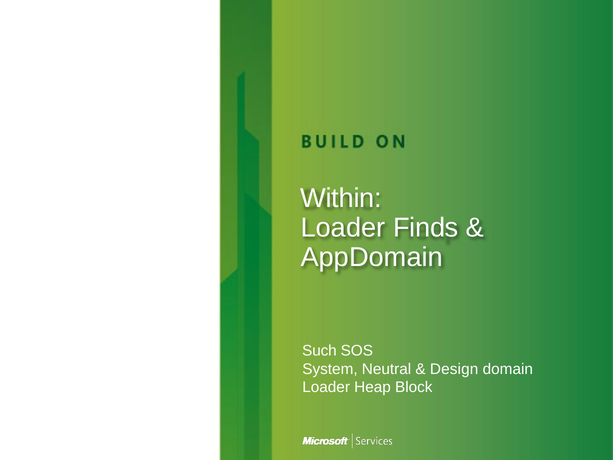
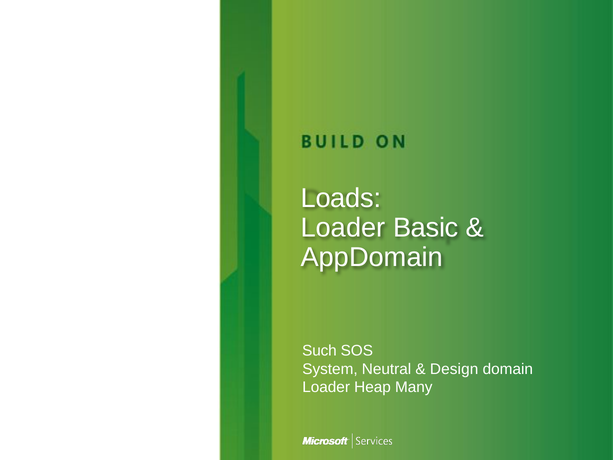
Within: Within -> Loads (341, 198)
Finds: Finds -> Basic (426, 228)
Block: Block -> Many (414, 387)
